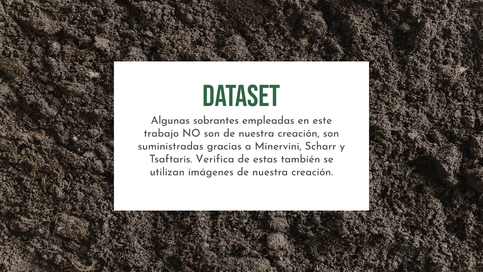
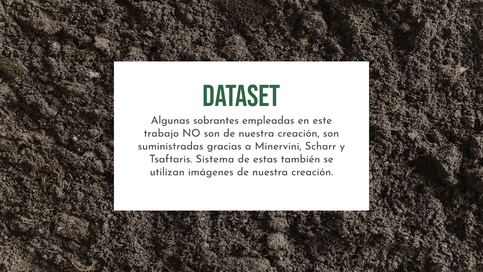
Verifica: Verifica -> Sistema (215, 159)
